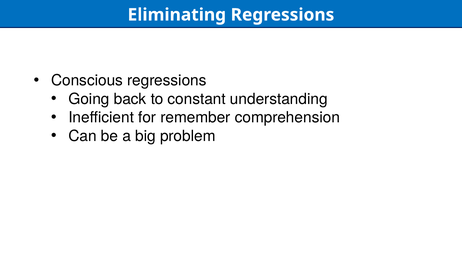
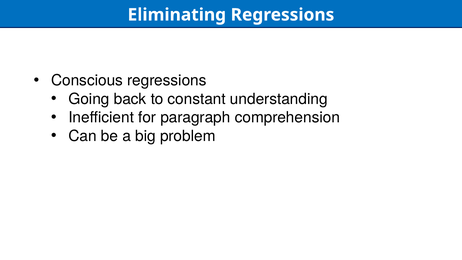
remember: remember -> paragraph (195, 117)
